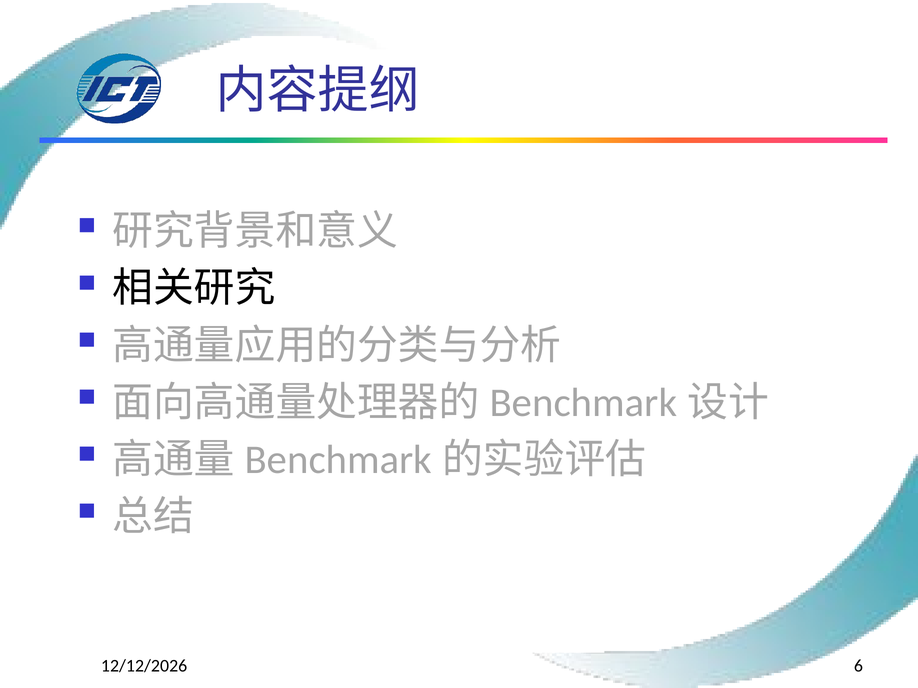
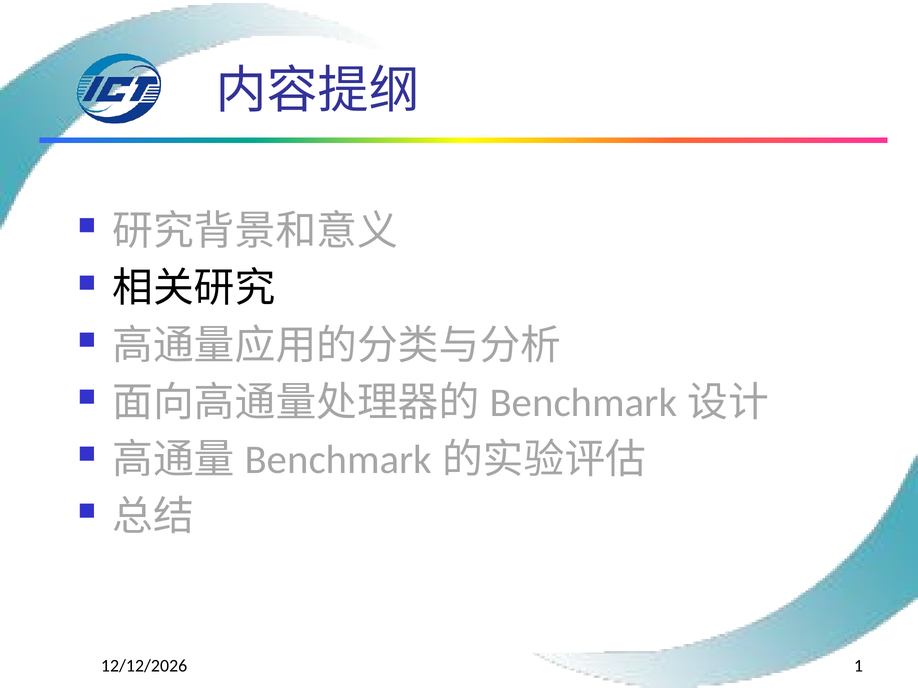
6: 6 -> 1 (858, 666)
